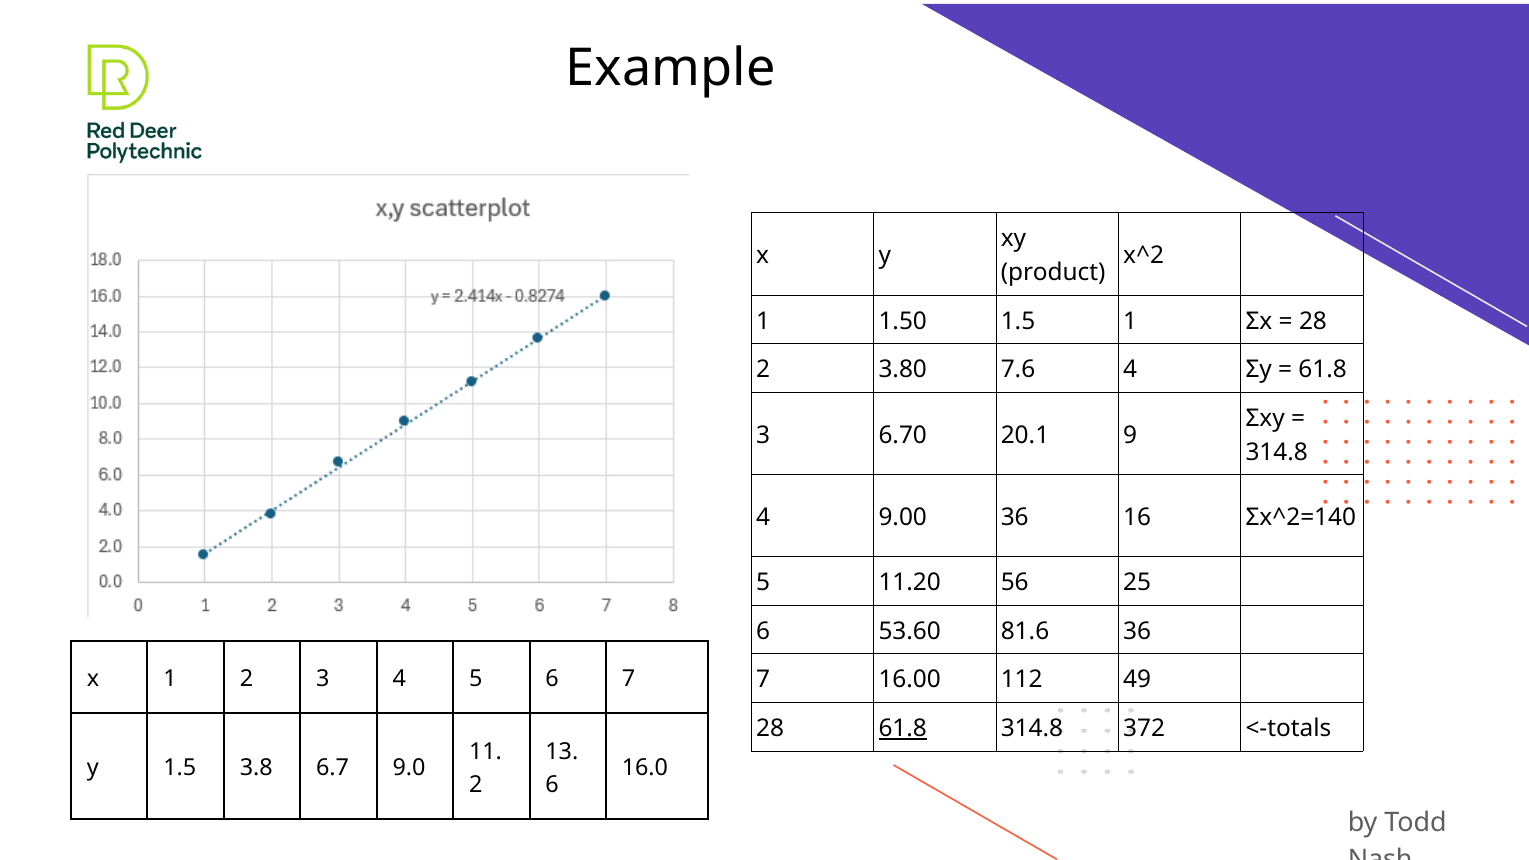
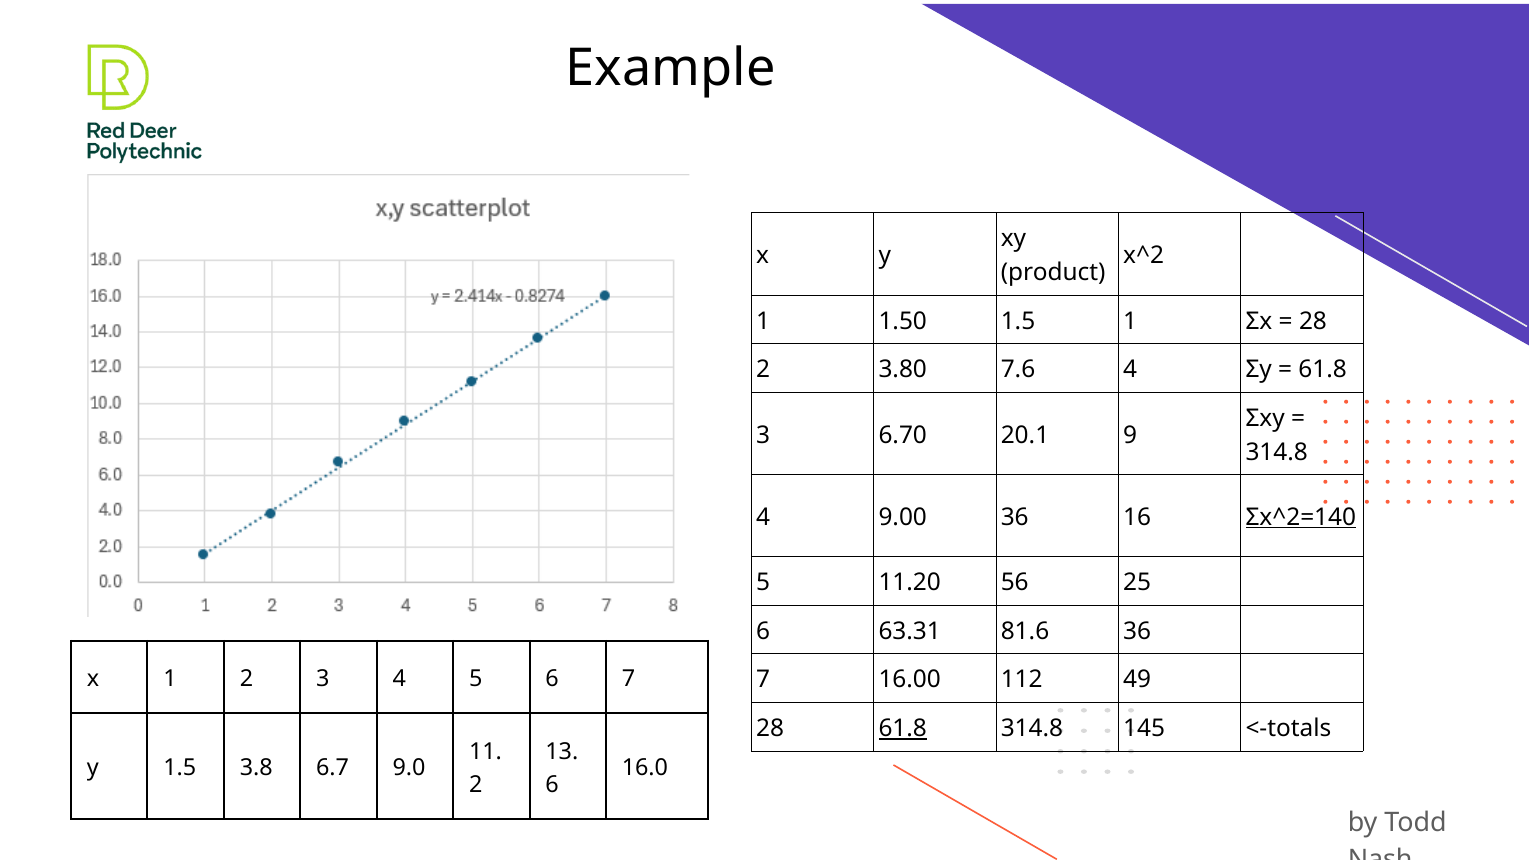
Σx^2=140 underline: none -> present (1301, 517)
53.60: 53.60 -> 63.31 (910, 631)
372: 372 -> 145 (1144, 729)
